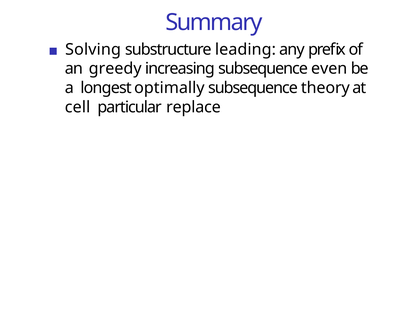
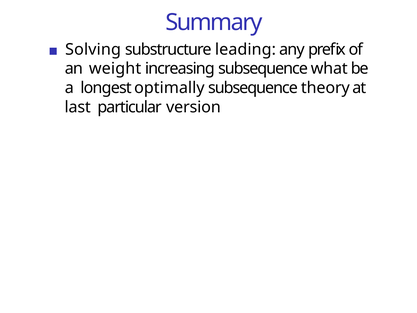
greedy: greedy -> weight (115, 69)
even: even -> what (329, 69)
cell: cell -> last (78, 107)
replace: replace -> version (193, 107)
